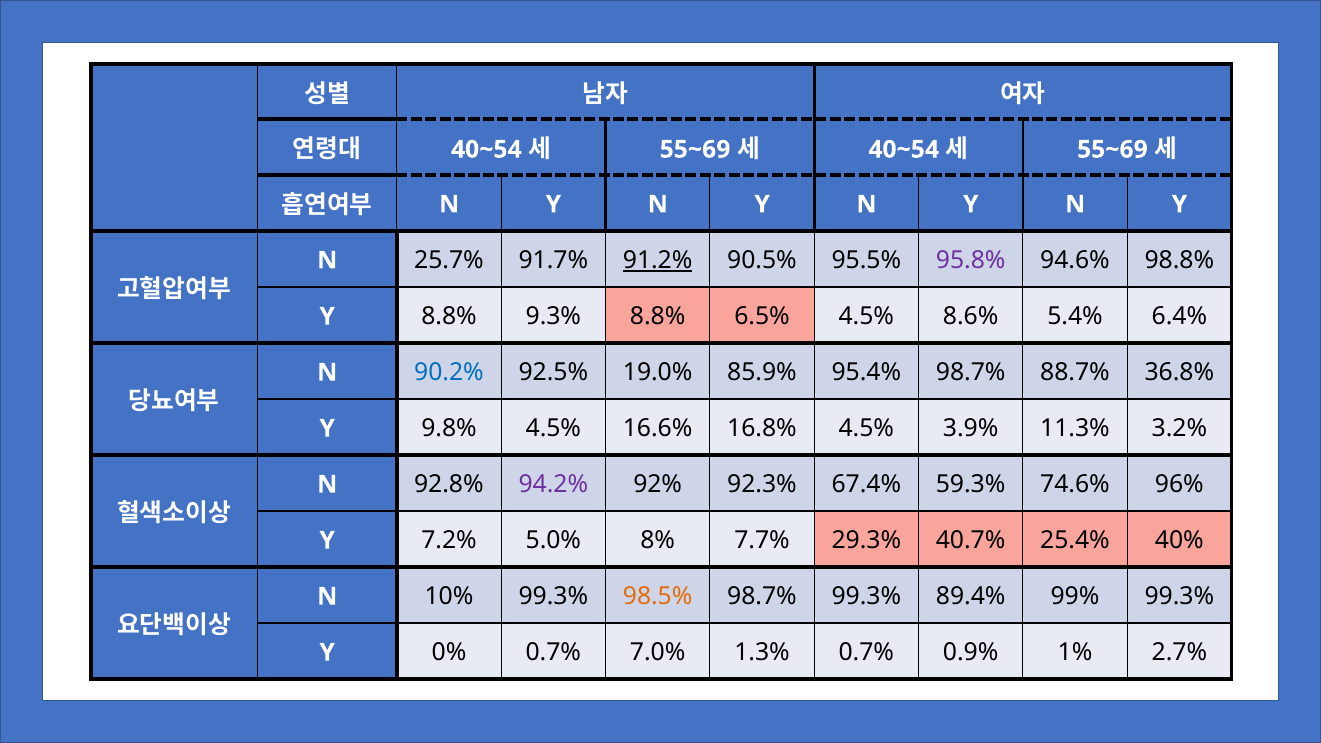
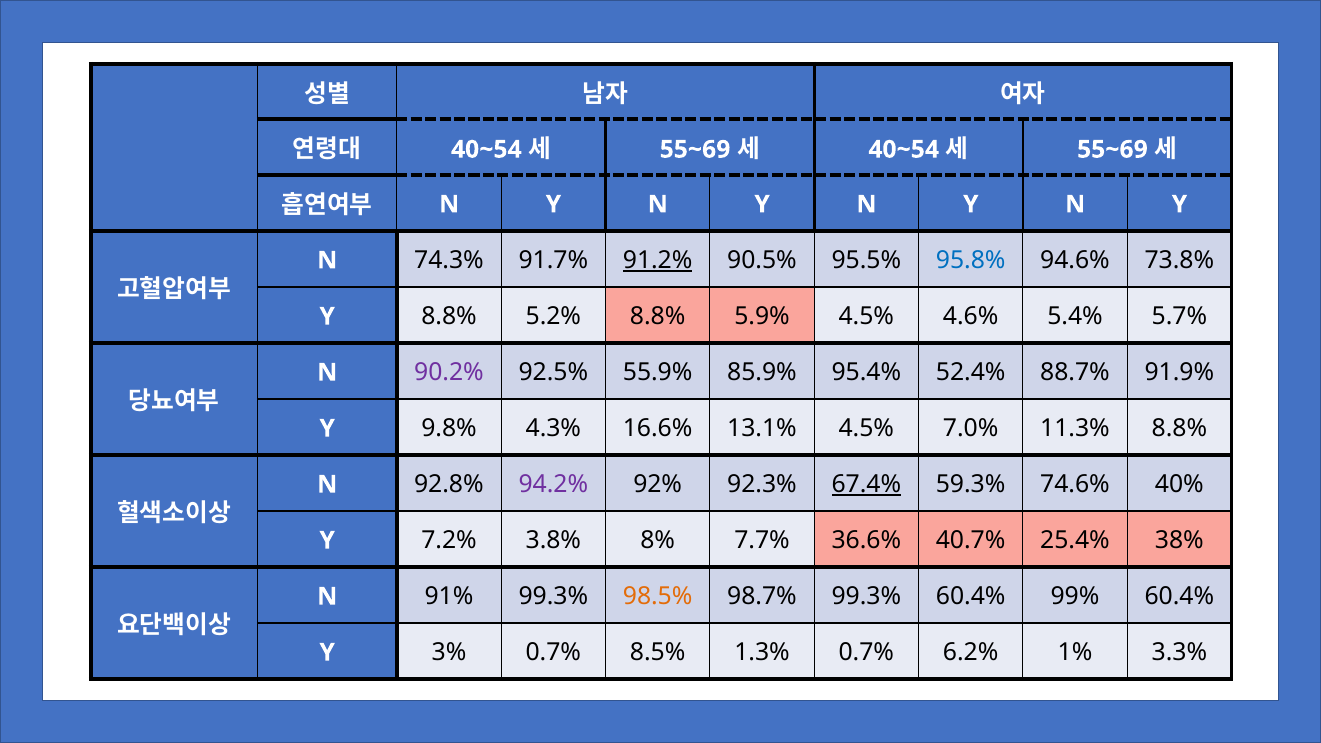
25.7%: 25.7% -> 74.3% (449, 260)
95.8% colour: purple -> blue (971, 260)
98.8%: 98.8% -> 73.8% (1179, 260)
9.3%: 9.3% -> 5.2% (553, 316)
6.5%: 6.5% -> 5.9% (762, 316)
8.6%: 8.6% -> 4.6% (971, 316)
6.4%: 6.4% -> 5.7% (1179, 316)
90.2% colour: blue -> purple (449, 372)
19.0%: 19.0% -> 55.9% (658, 372)
95.4% 98.7%: 98.7% -> 52.4% (971, 372)
36.8%: 36.8% -> 91.9% (1179, 372)
9.8% 4.5%: 4.5% -> 4.3% (553, 428)
16.8%: 16.8% -> 13.1% (762, 428)
3.9%: 3.9% -> 7.0% (971, 428)
11.3% 3.2%: 3.2% -> 8.8% (1179, 428)
67.4% underline: none -> present (866, 484)
96%: 96% -> 40% (1179, 484)
5.0%: 5.0% -> 3.8% (553, 540)
29.3%: 29.3% -> 36.6% (866, 540)
40%: 40% -> 38% (1179, 540)
10%: 10% -> 91% (449, 596)
99.3% 89.4%: 89.4% -> 60.4% (971, 596)
99% 99.3%: 99.3% -> 60.4% (1179, 596)
0%: 0% -> 3% (449, 652)
7.0%: 7.0% -> 8.5% (658, 652)
0.9%: 0.9% -> 6.2% (971, 652)
2.7%: 2.7% -> 3.3% (1179, 652)
